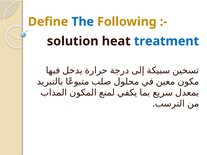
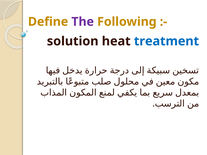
The colour: blue -> purple (83, 22)
